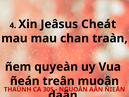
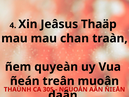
Cheát: Cheát -> Thaäp (99, 24)
